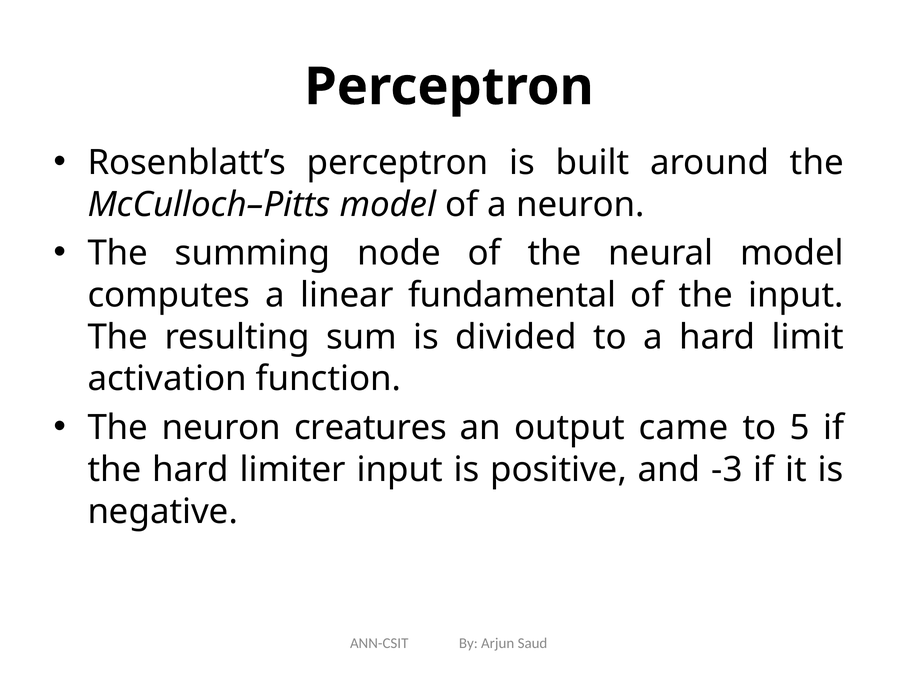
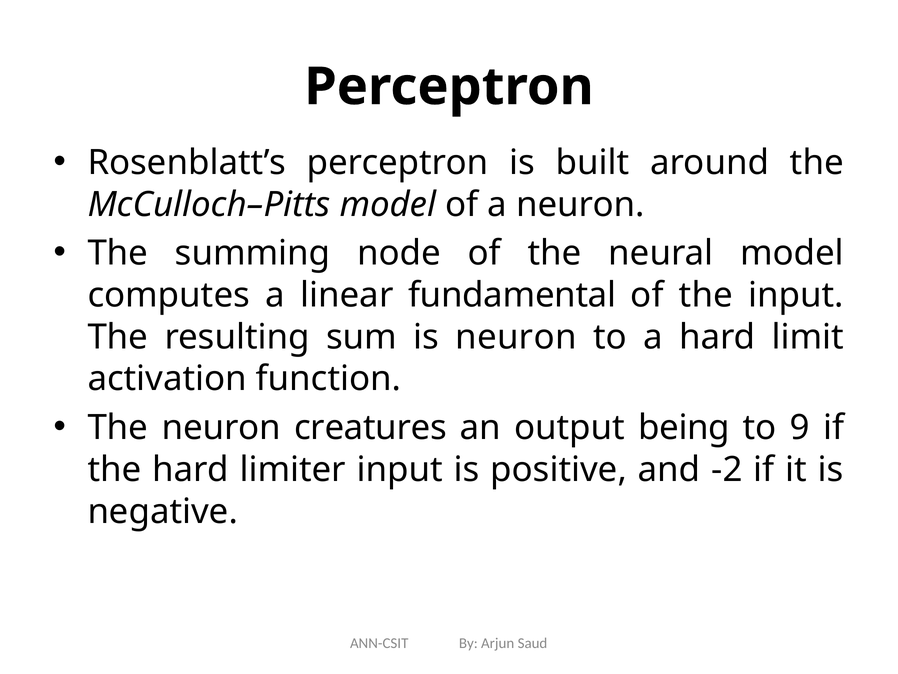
is divided: divided -> neuron (516, 337)
came: came -> being (684, 427)
5: 5 -> 9 (800, 427)
-3: -3 -> -2 (727, 469)
